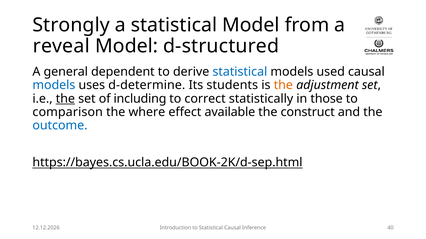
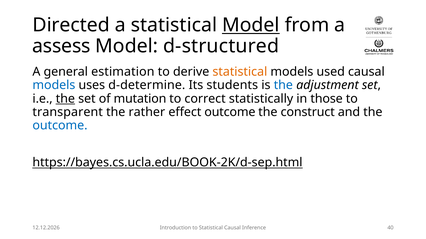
Strongly: Strongly -> Directed (71, 25)
Model underline: none -> present (251, 25)
reveal: reveal -> assess (61, 46)
dependent: dependent -> estimation (123, 72)
statistical colour: blue -> orange (240, 72)
the colour: orange -> blue (283, 85)
including: including -> mutation (140, 99)
comparison: comparison -> transparent (68, 112)
where: where -> rather (147, 112)
effect available: available -> outcome (230, 112)
